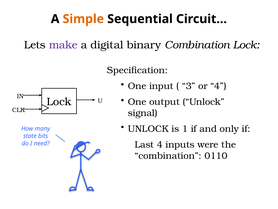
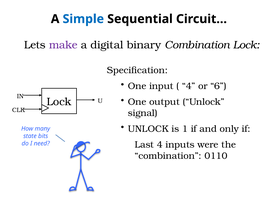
Simple colour: orange -> blue (83, 19)
3: 3 -> 4 (189, 86)
or 4: 4 -> 6 (218, 86)
